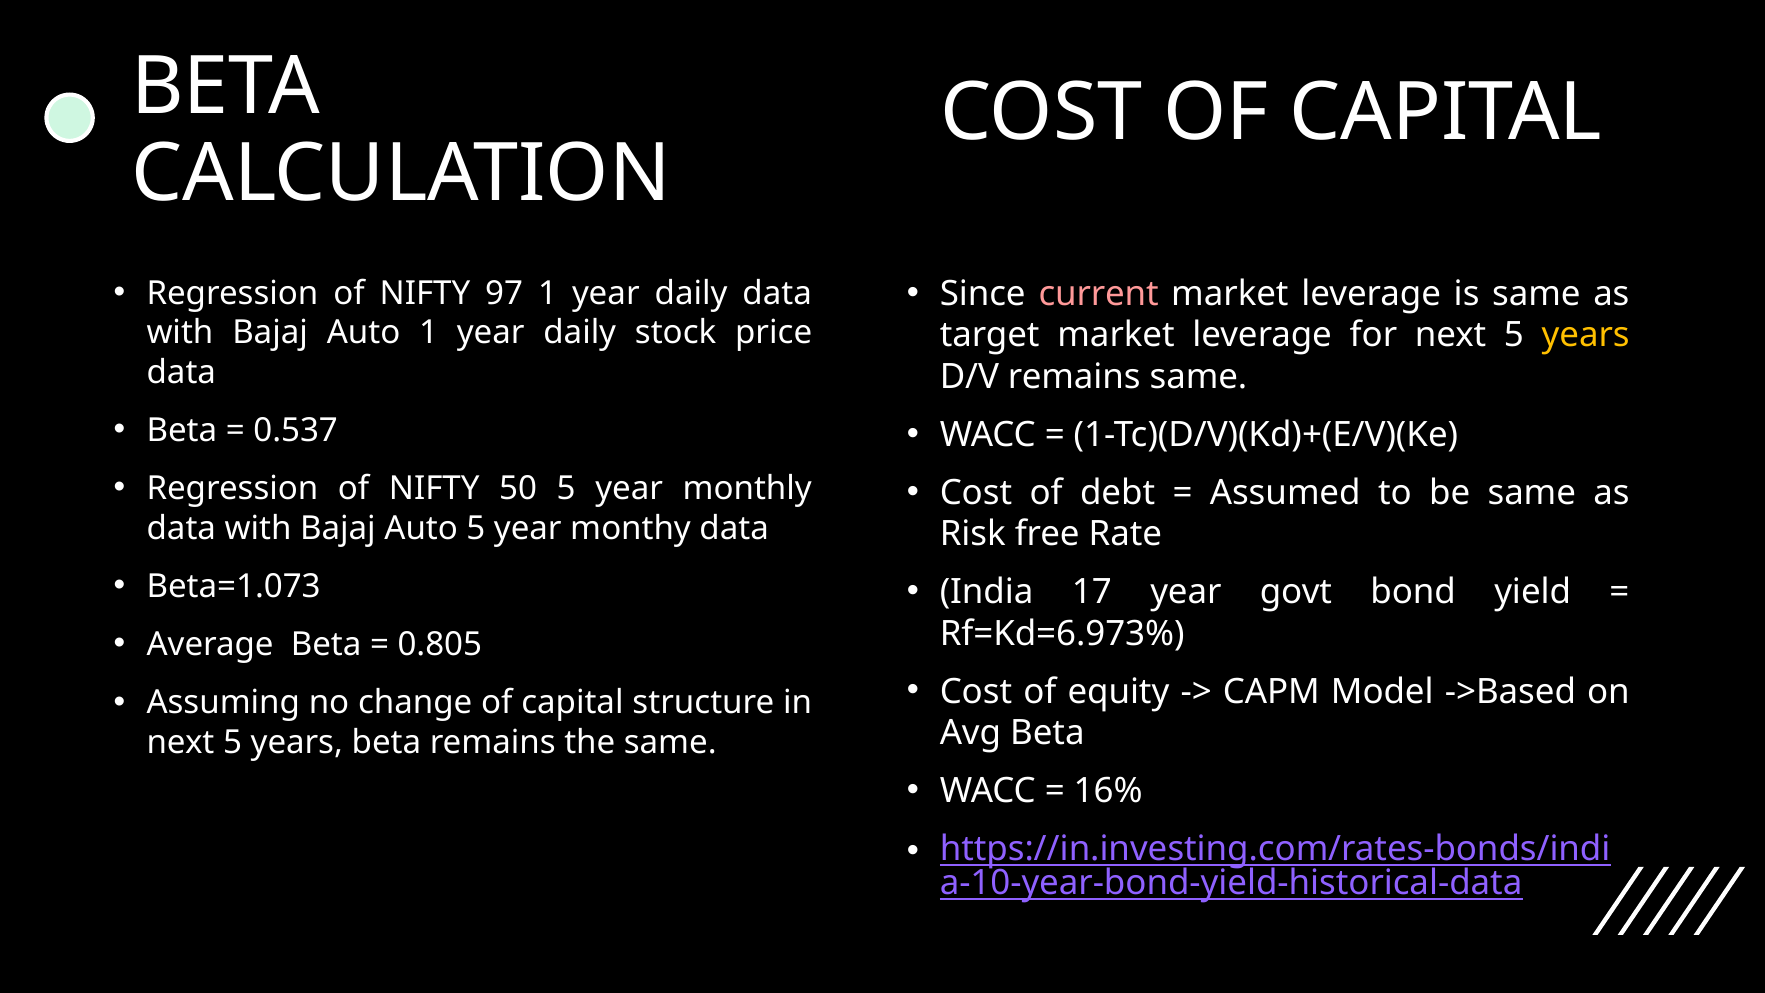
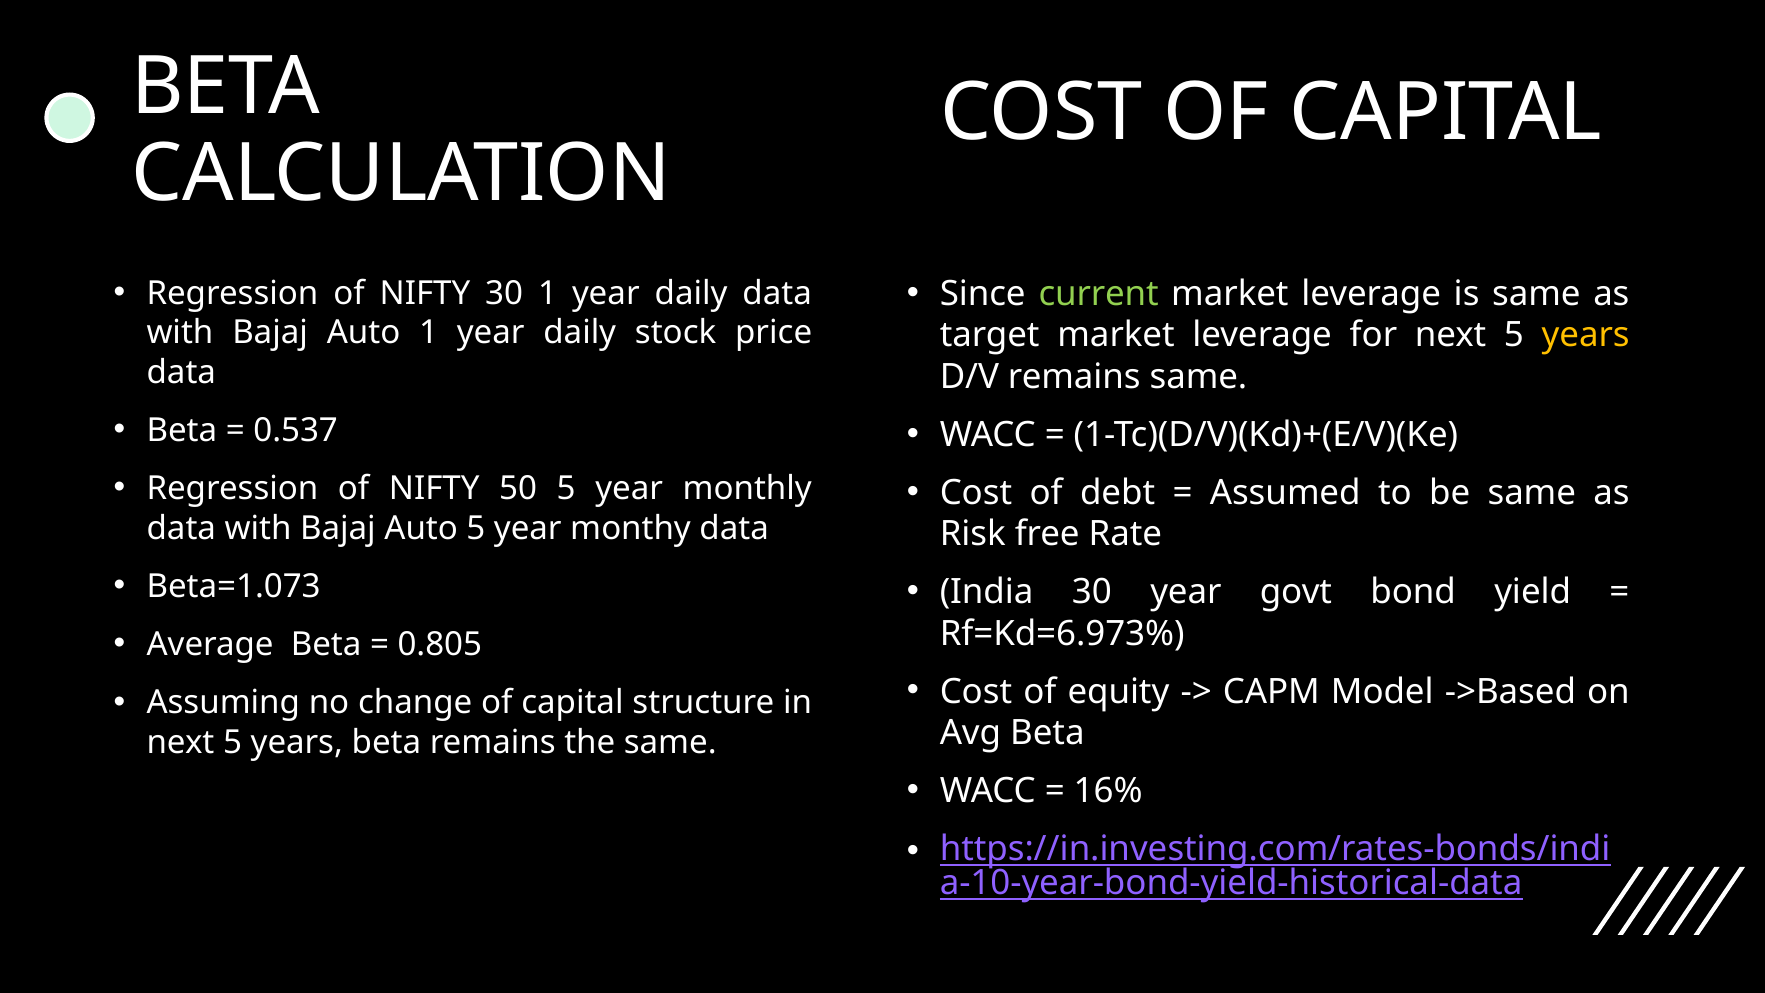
NIFTY 97: 97 -> 30 (504, 293)
current colour: pink -> light green (1099, 294)
India 17: 17 -> 30 (1092, 592)
